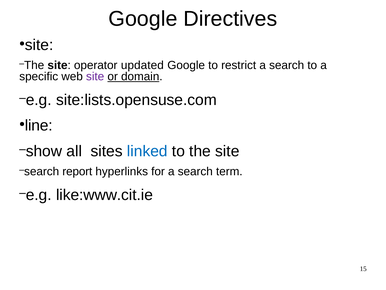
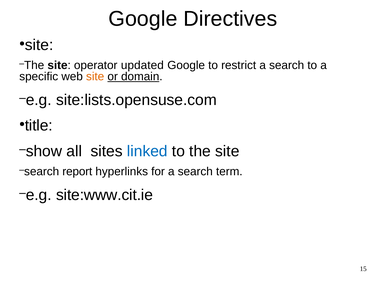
site colour: purple -> orange (95, 76)
line: line -> title (39, 125)
like:www.cit.ie: like:www.cit.ie -> site:www.cit.ie (105, 195)
